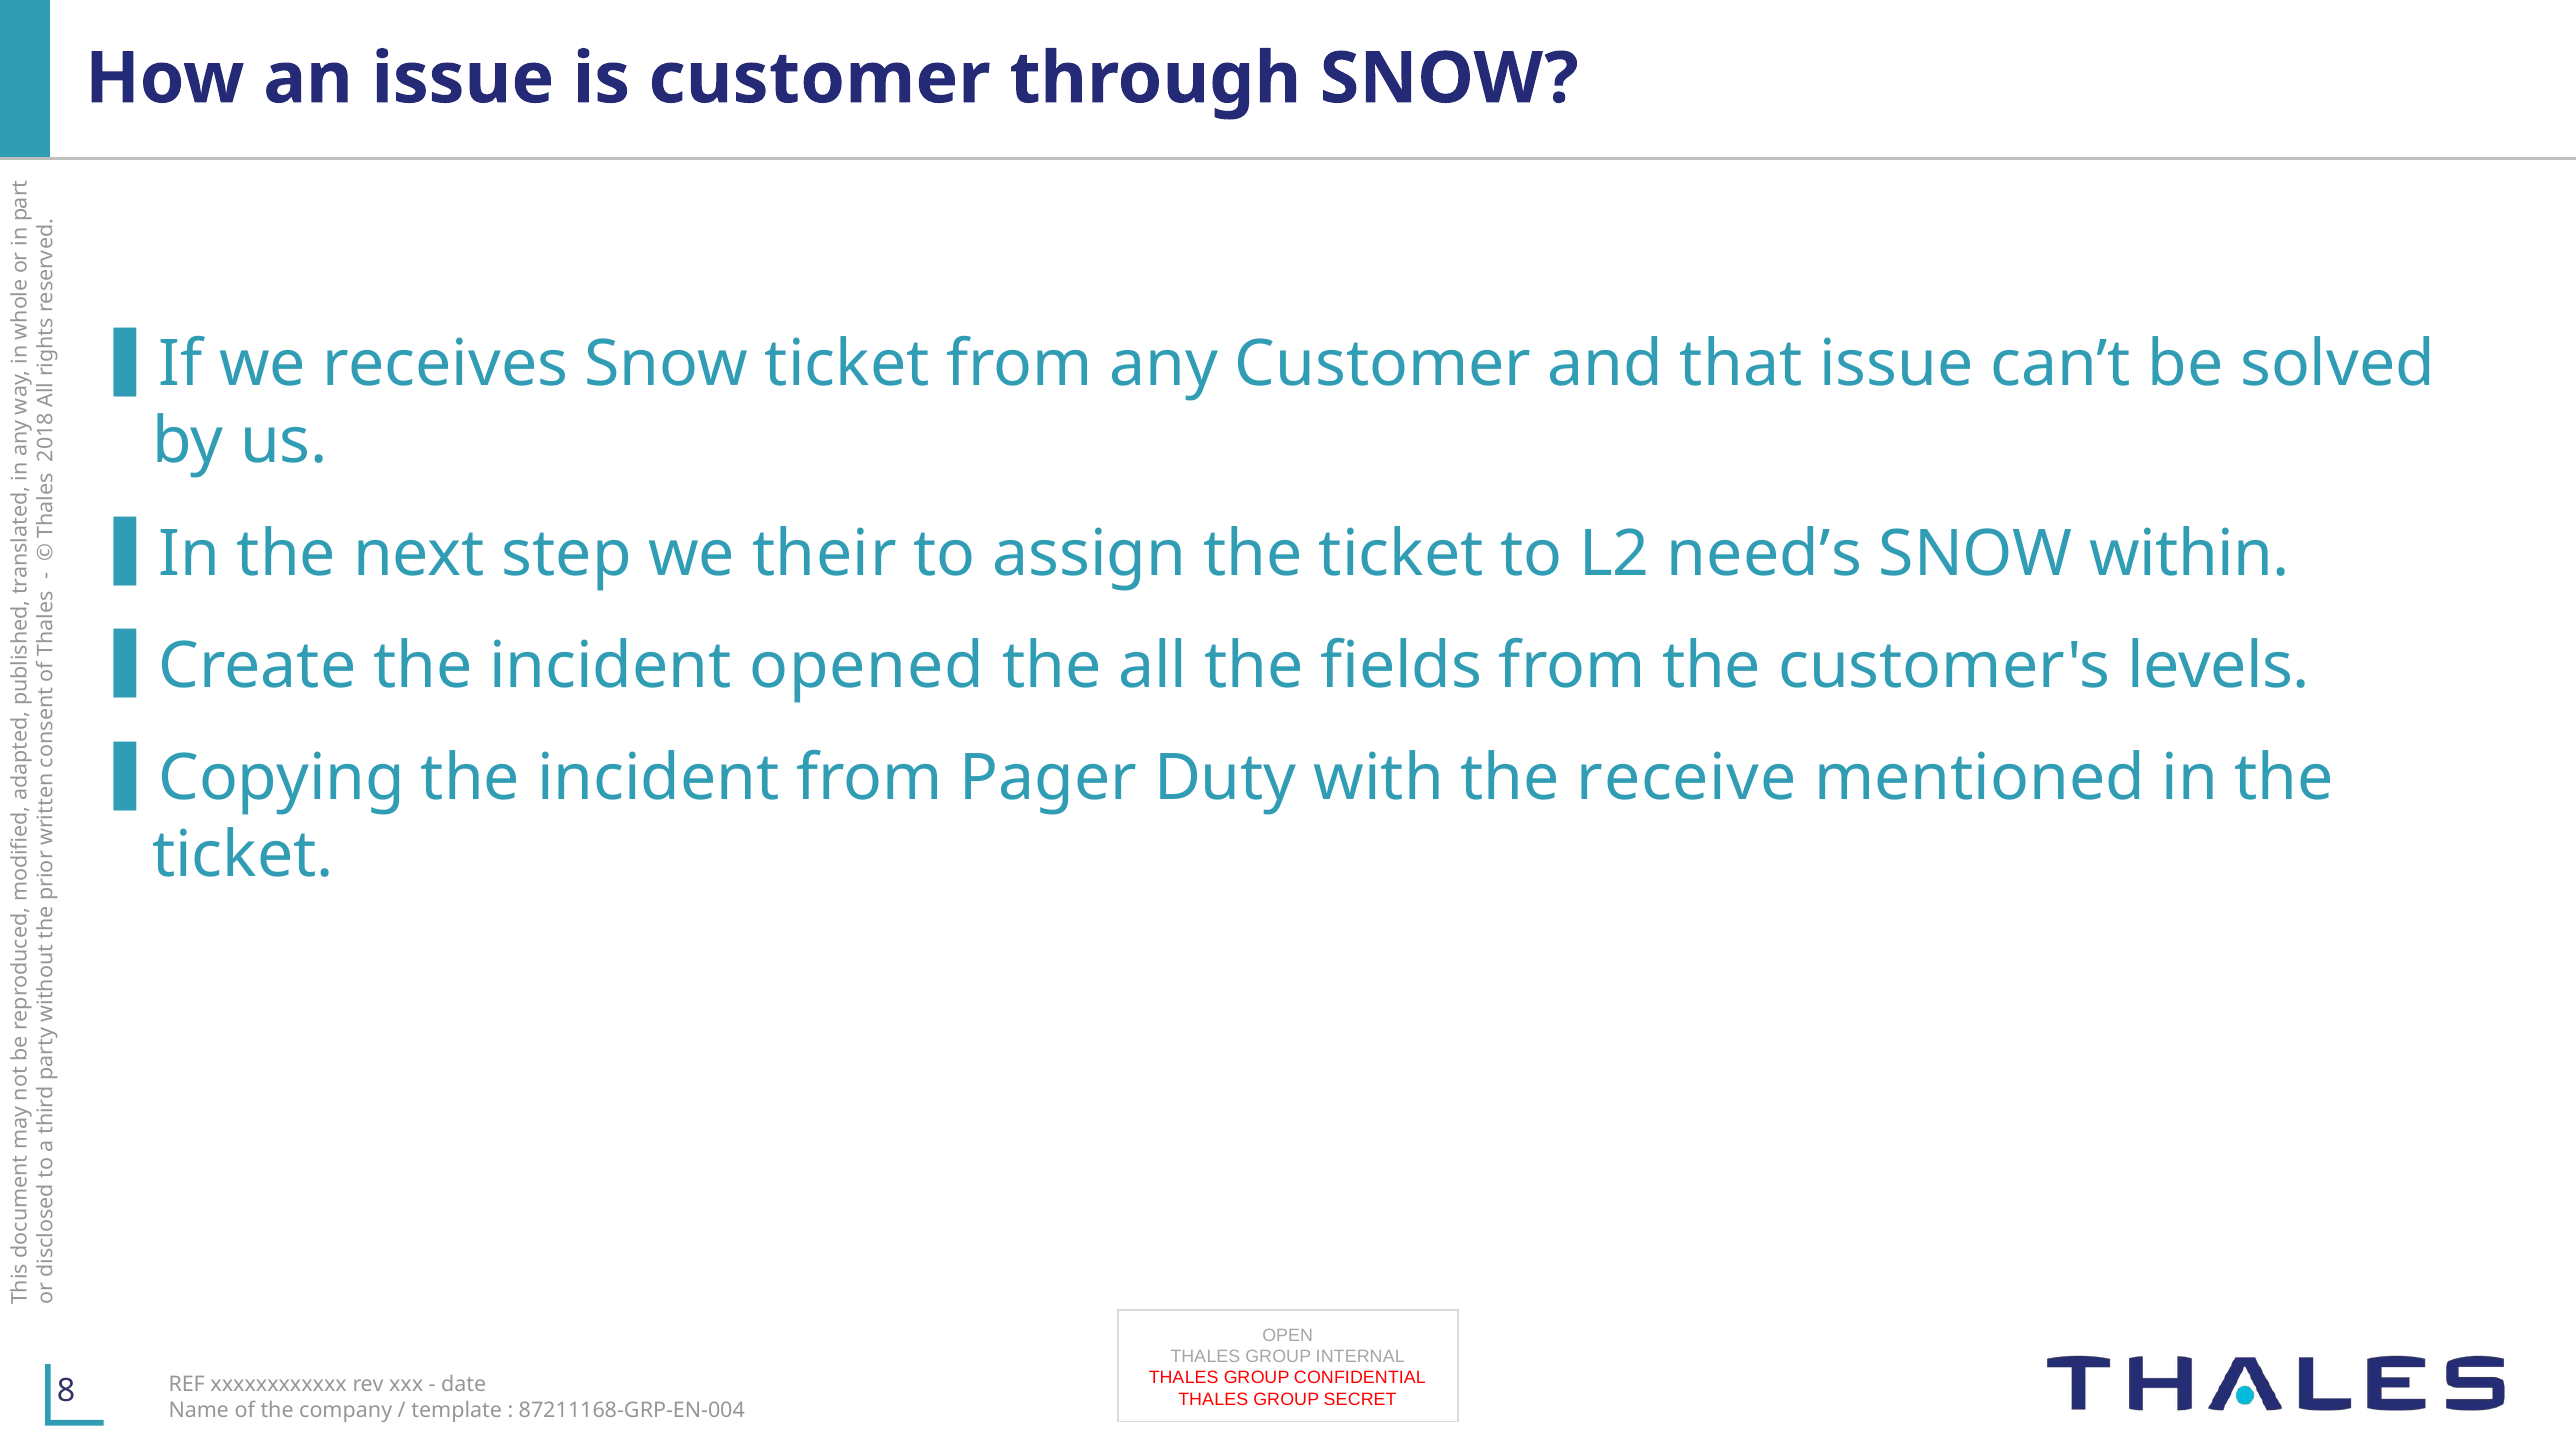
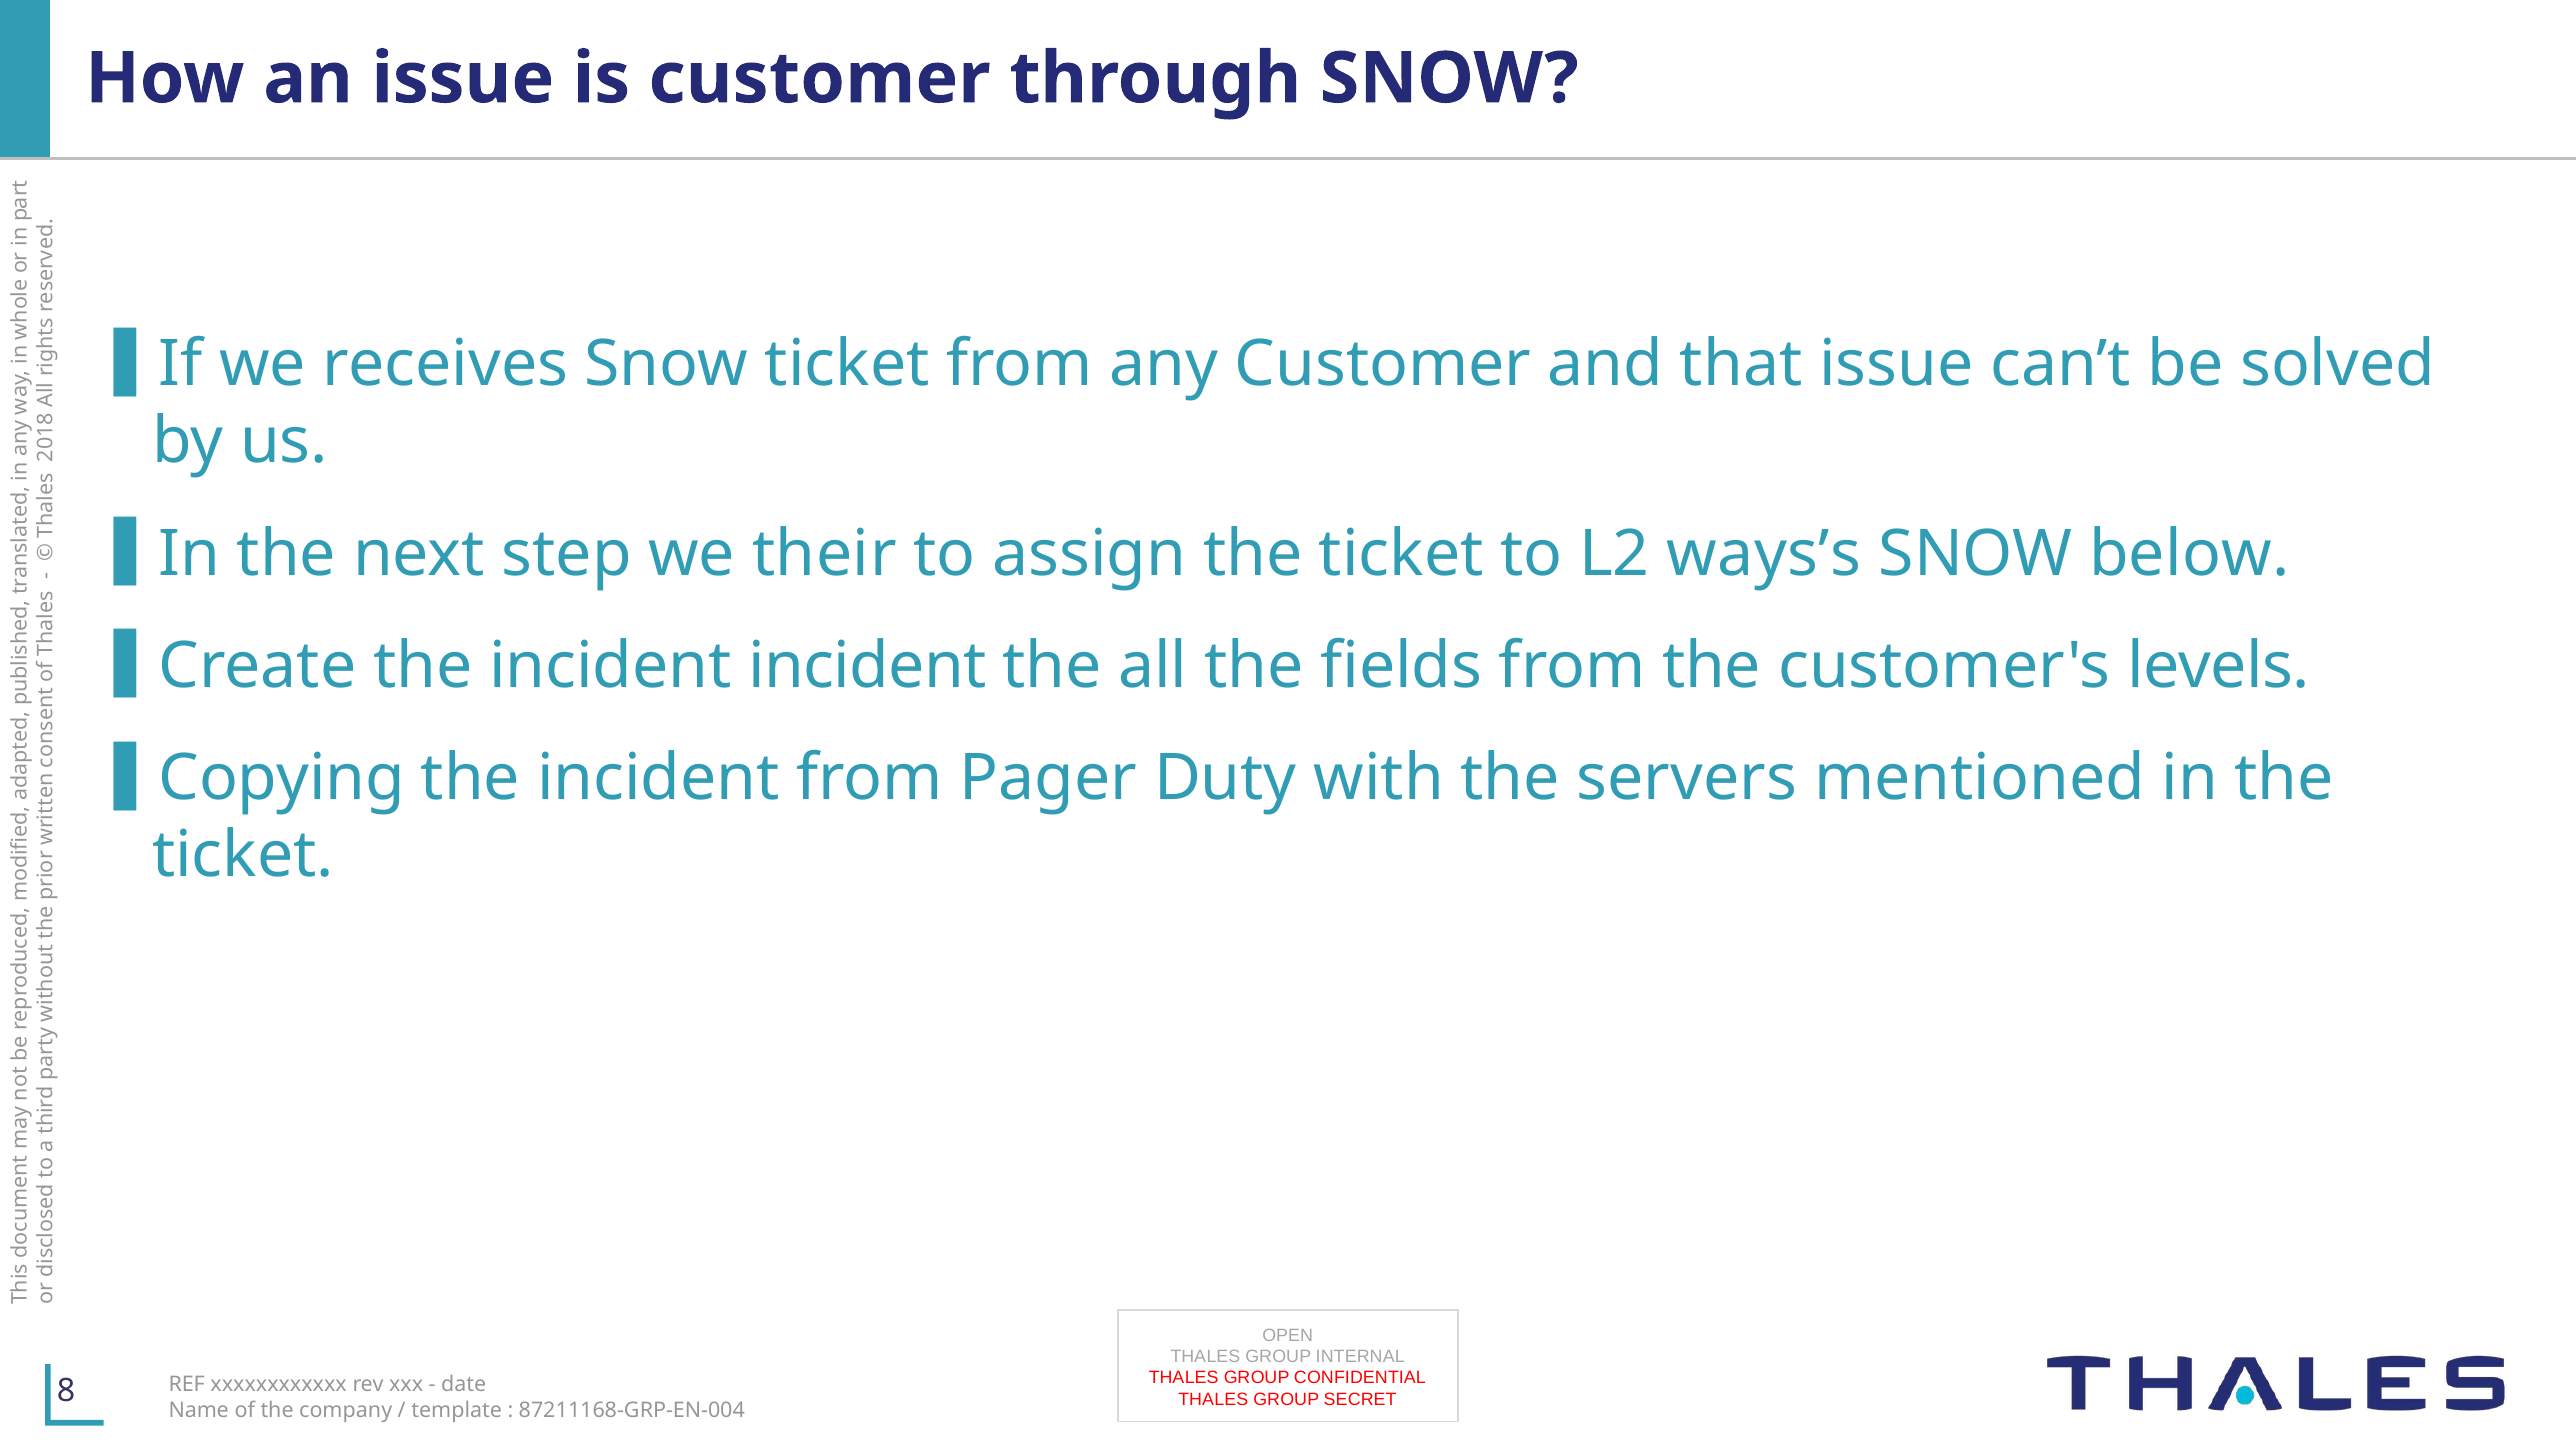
need’s: need’s -> ways’s (1764, 554)
within: within -> below (2189, 554)
incident opened: opened -> incident (867, 666)
receive: receive -> servers (1687, 778)
